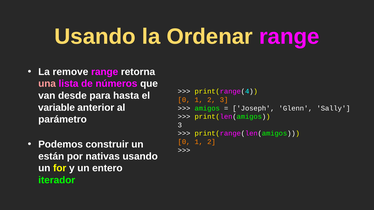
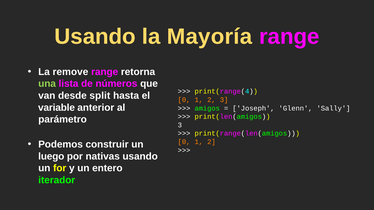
Ordenar: Ordenar -> Mayoría (210, 37)
una colour: pink -> light green (47, 84)
para: para -> split (100, 96)
están: están -> luego (51, 157)
